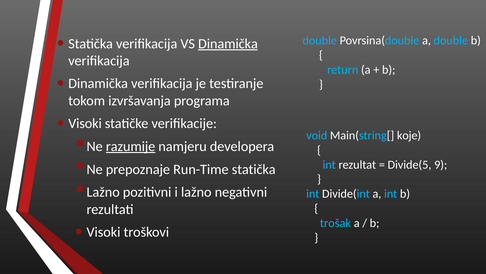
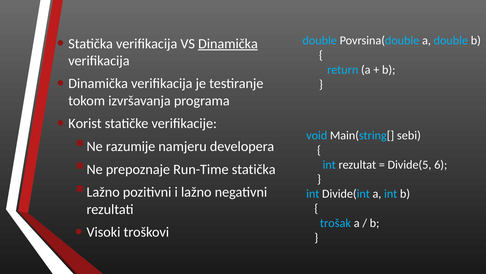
Visoki: Visoki -> Korist (85, 123)
koje: koje -> sebi (409, 135)
razumije underline: present -> none (131, 146)
9: 9 -> 6 (441, 164)
